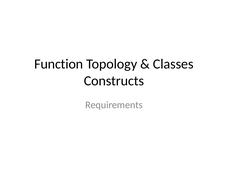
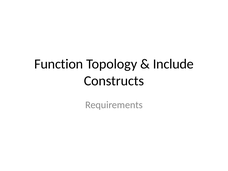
Classes: Classes -> Include (173, 64)
